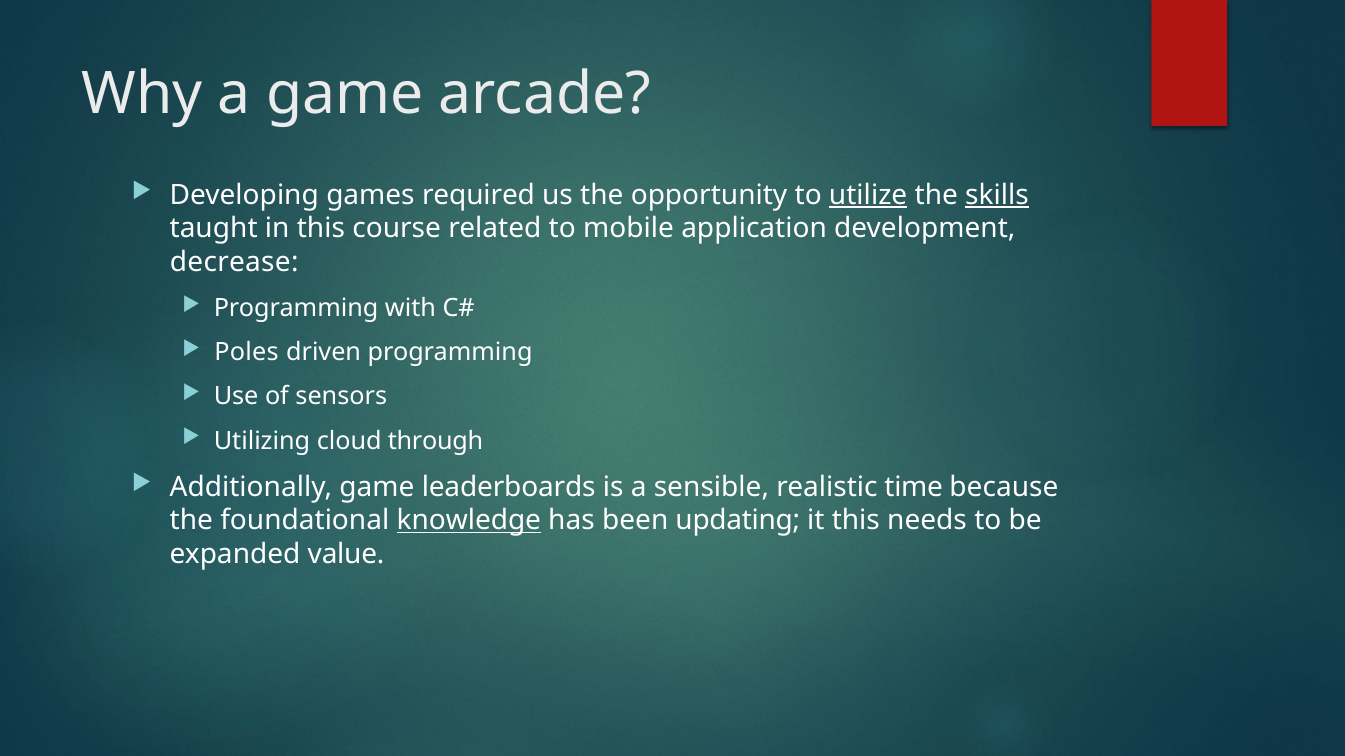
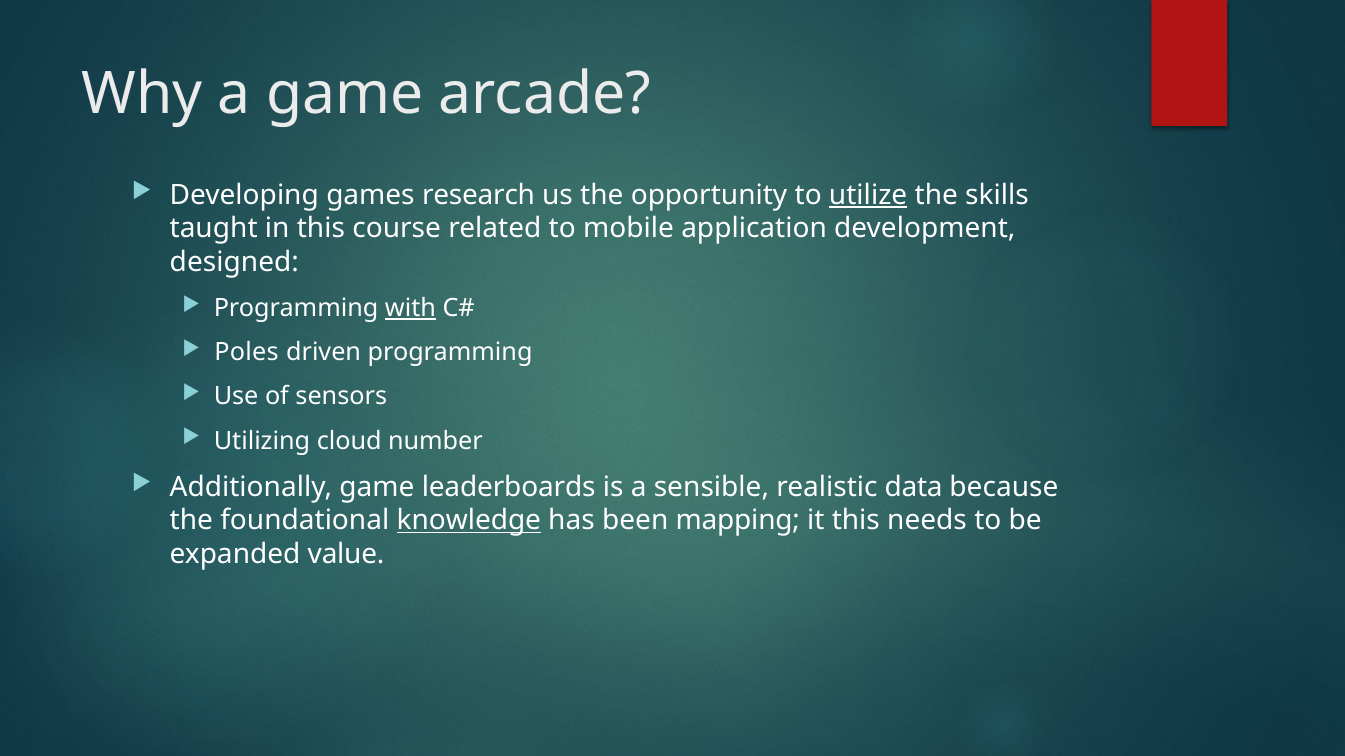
required: required -> research (479, 195)
skills underline: present -> none (997, 195)
decrease: decrease -> designed (234, 262)
with underline: none -> present (410, 308)
through: through -> number (435, 441)
time: time -> data (914, 487)
updating: updating -> mapping (738, 521)
